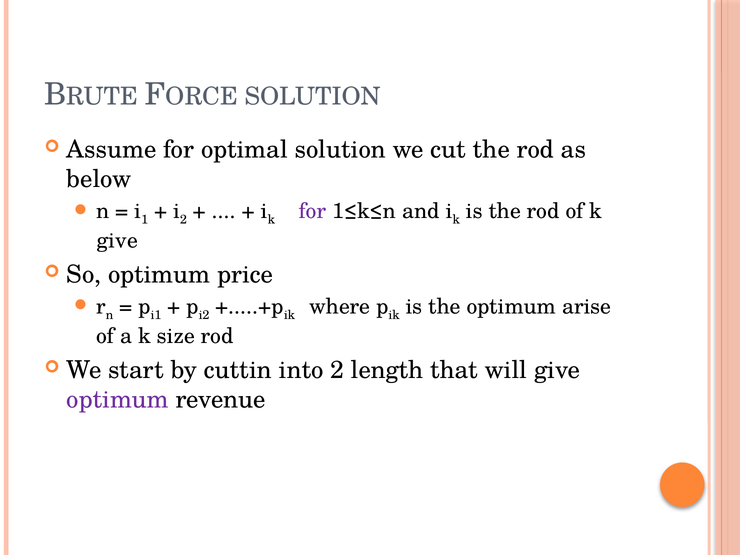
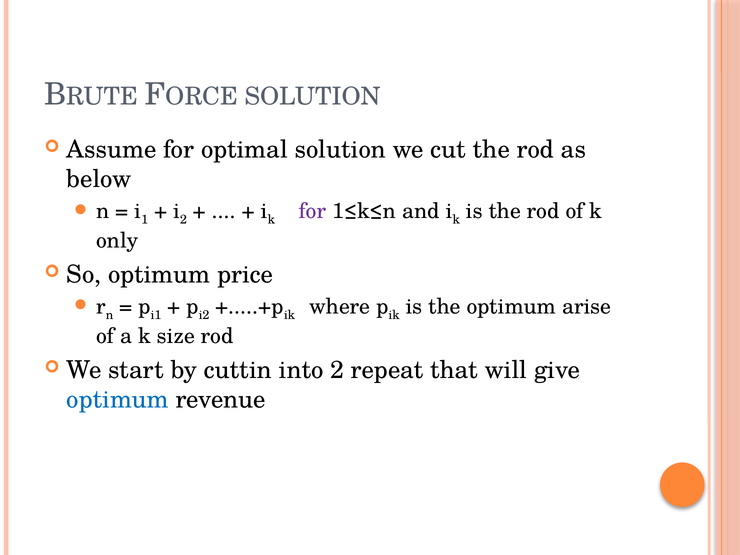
give: give -> only (117, 241)
length: length -> repeat (387, 370)
optimum colour: purple -> blue (118, 400)
